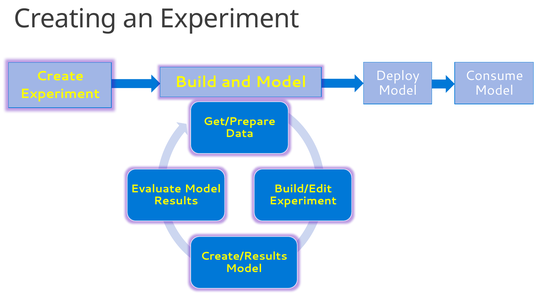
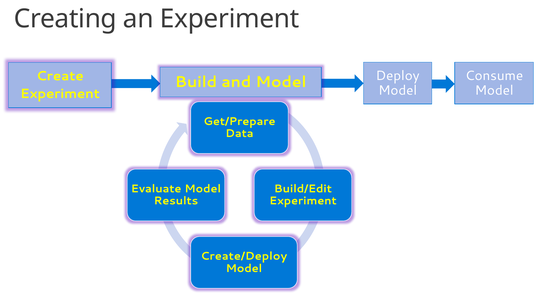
Create/Results: Create/Results -> Create/Deploy (244, 256)
